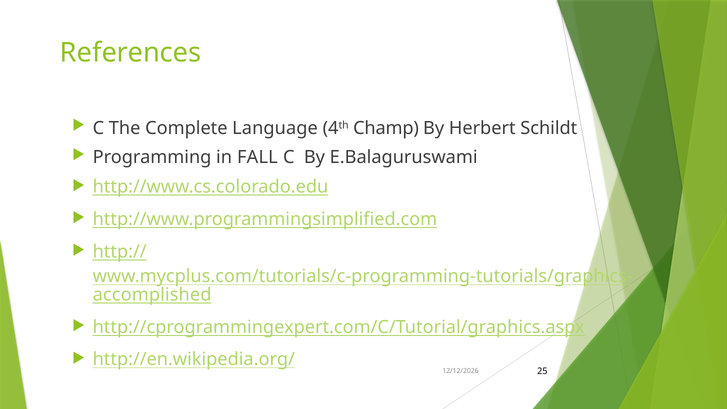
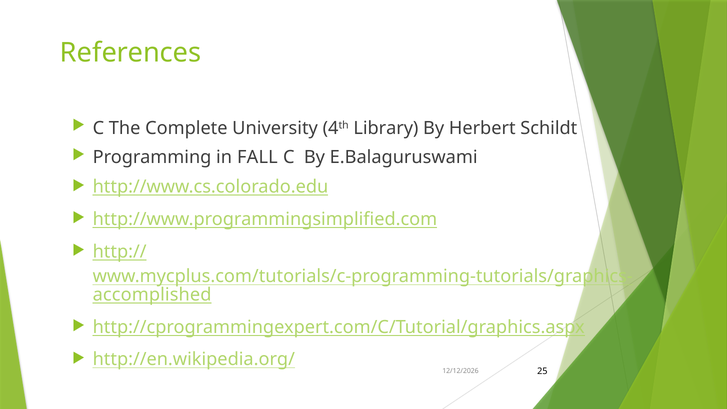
Language: Language -> University (275, 128)
Champ: Champ -> Library (386, 128)
